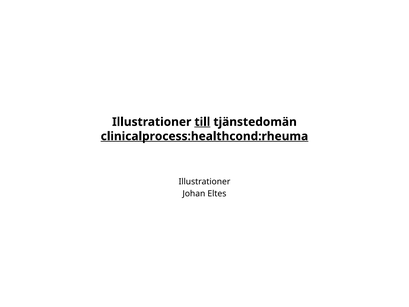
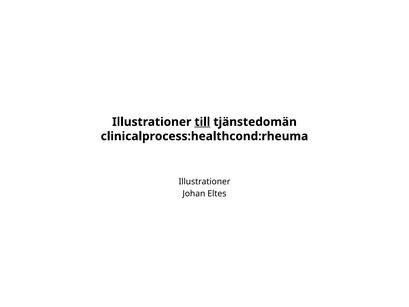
clinicalprocess:healthcond:rheuma underline: present -> none (204, 136)
